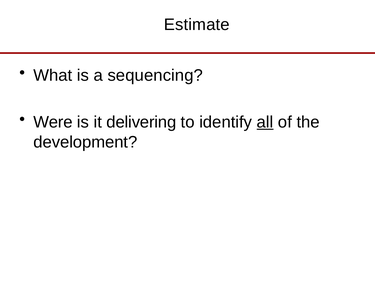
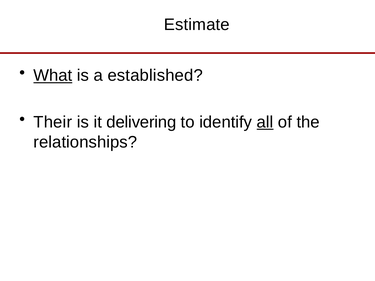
What underline: none -> present (53, 76)
sequencing: sequencing -> established (155, 76)
Were: Were -> Their (53, 122)
development: development -> relationships (85, 142)
